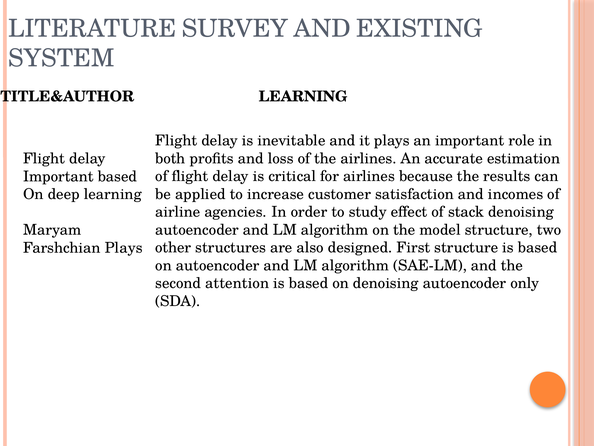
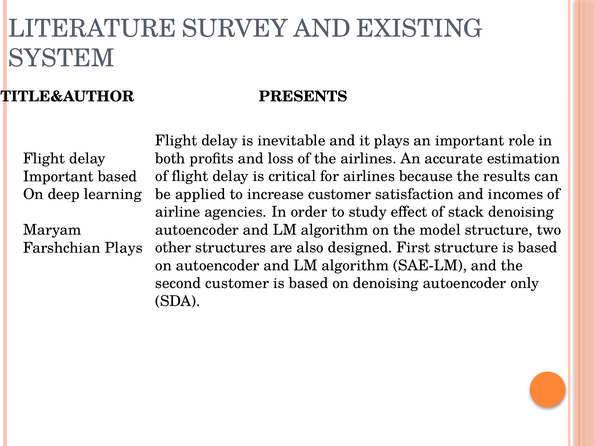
LEARNING: LEARNING -> PRESENTS (303, 97)
second attention: attention -> customer (237, 283)
